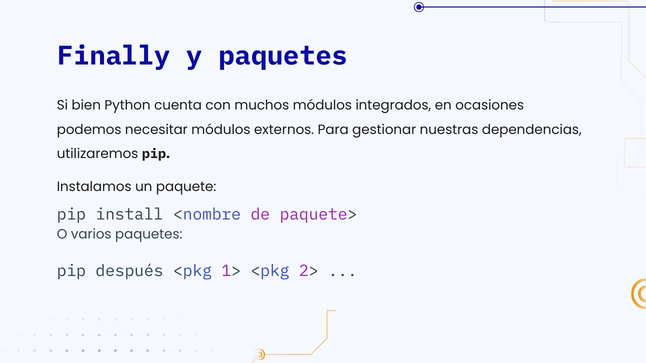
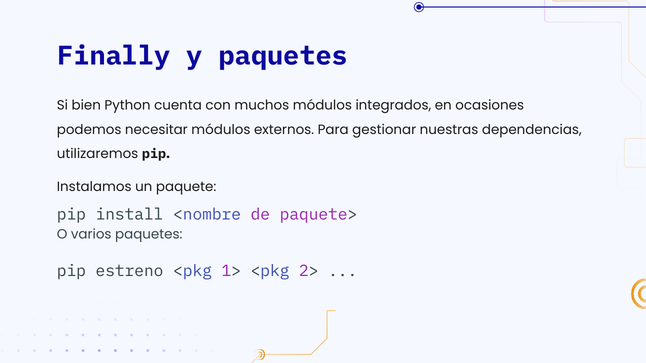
después: después -> estreno (130, 271)
